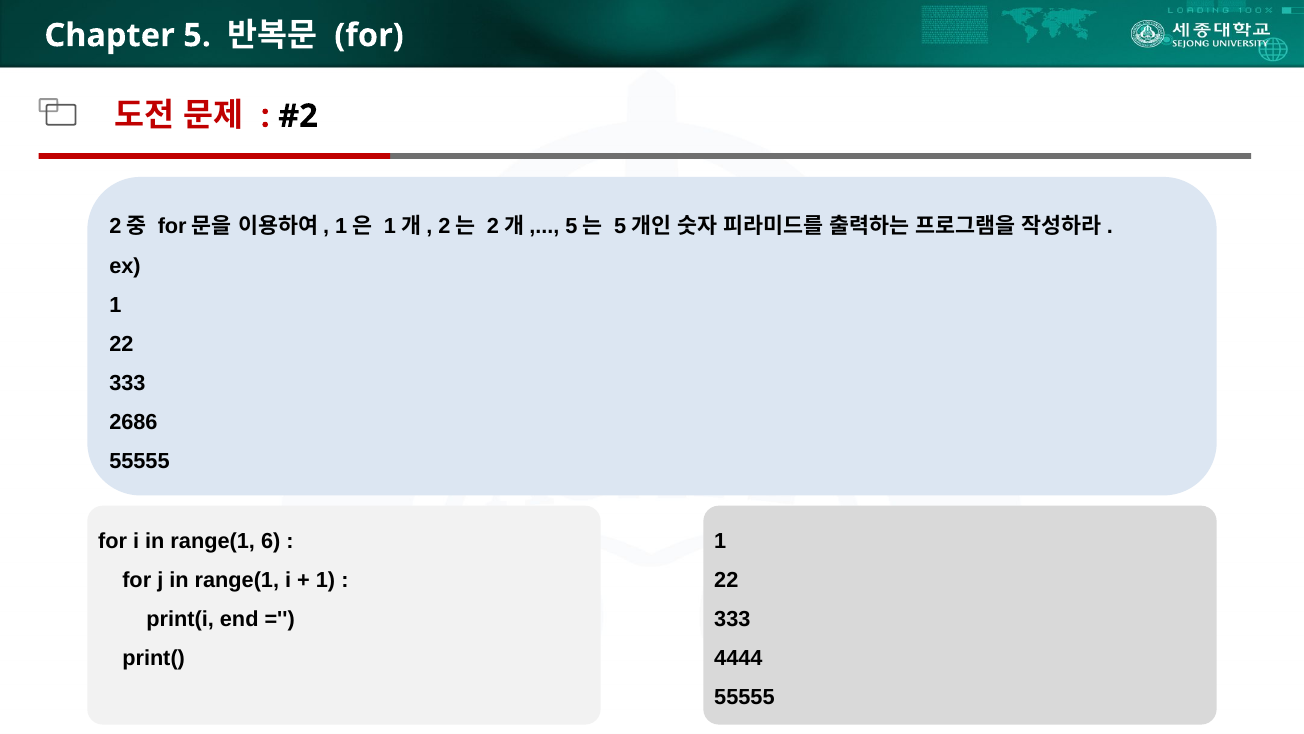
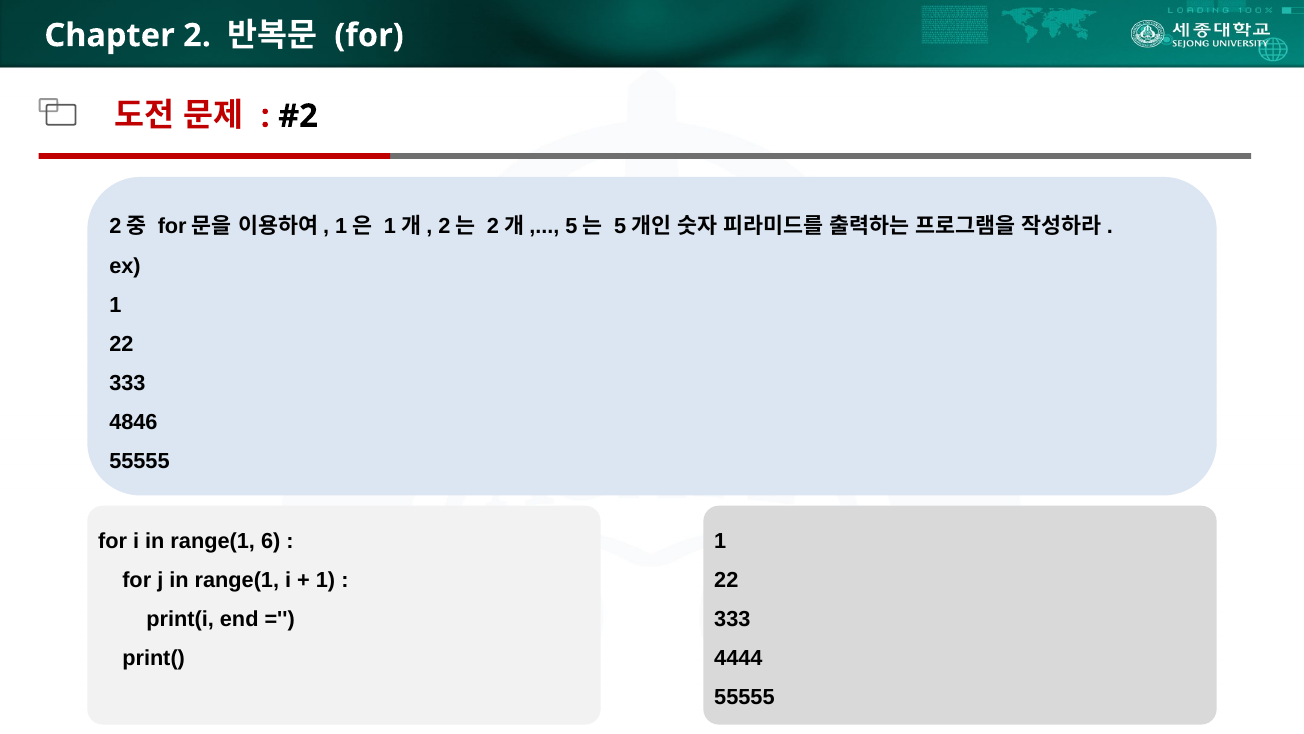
5: 5 -> 2 (197, 35)
2686: 2686 -> 4846 (133, 422)
